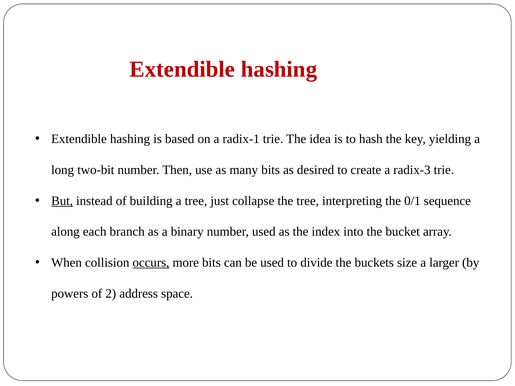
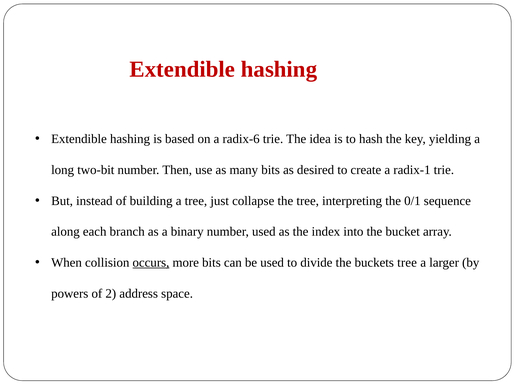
radix-1: radix-1 -> radix-6 (241, 139)
radix-3: radix-3 -> radix-1 (412, 170)
But underline: present -> none (62, 201)
buckets size: size -> tree (407, 263)
